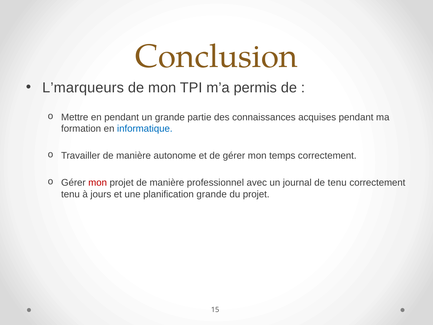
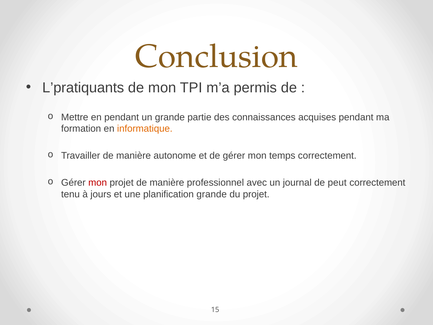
L’marqueurs: L’marqueurs -> L’pratiquants (83, 88)
informatique colour: blue -> orange (145, 129)
de tenu: tenu -> peut (337, 183)
